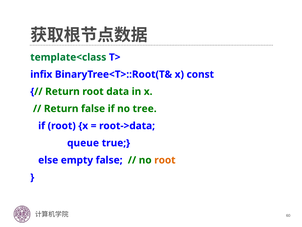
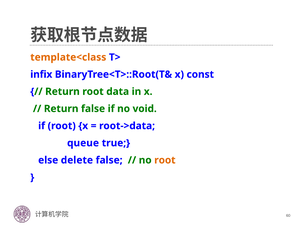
template<class colour: green -> orange (68, 57)
tree: tree -> void (145, 108)
empty: empty -> delete (77, 160)
